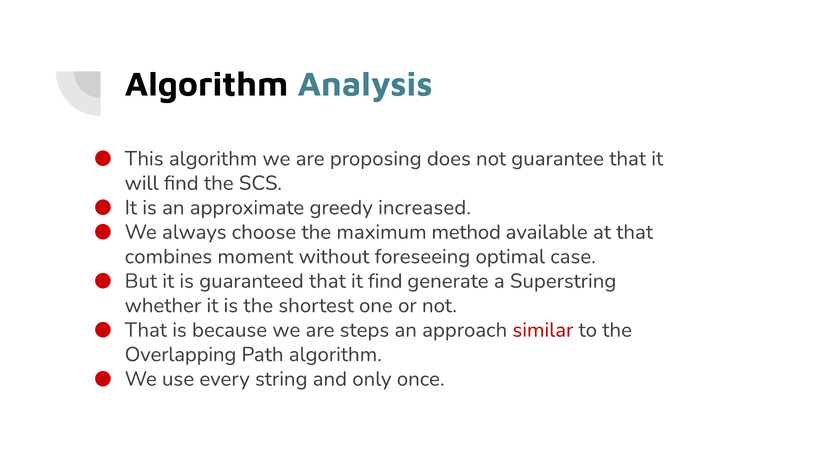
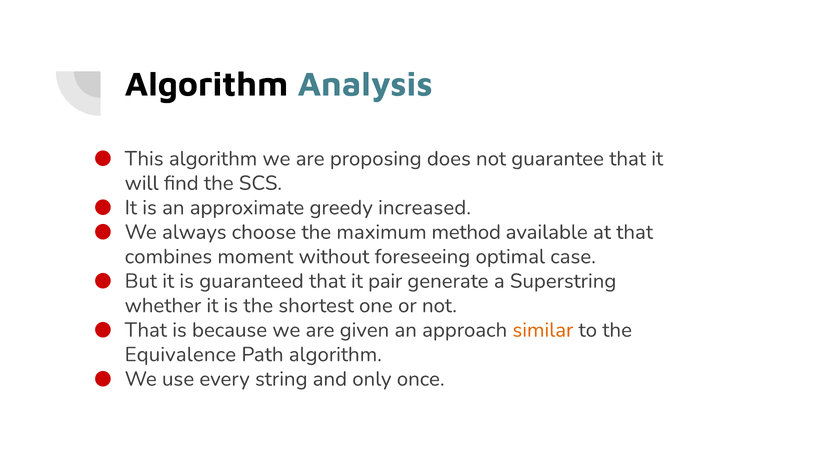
it find: find -> pair (385, 281)
steps: steps -> given (364, 330)
similar colour: red -> orange (543, 330)
Overlapping: Overlapping -> Equivalence (180, 355)
